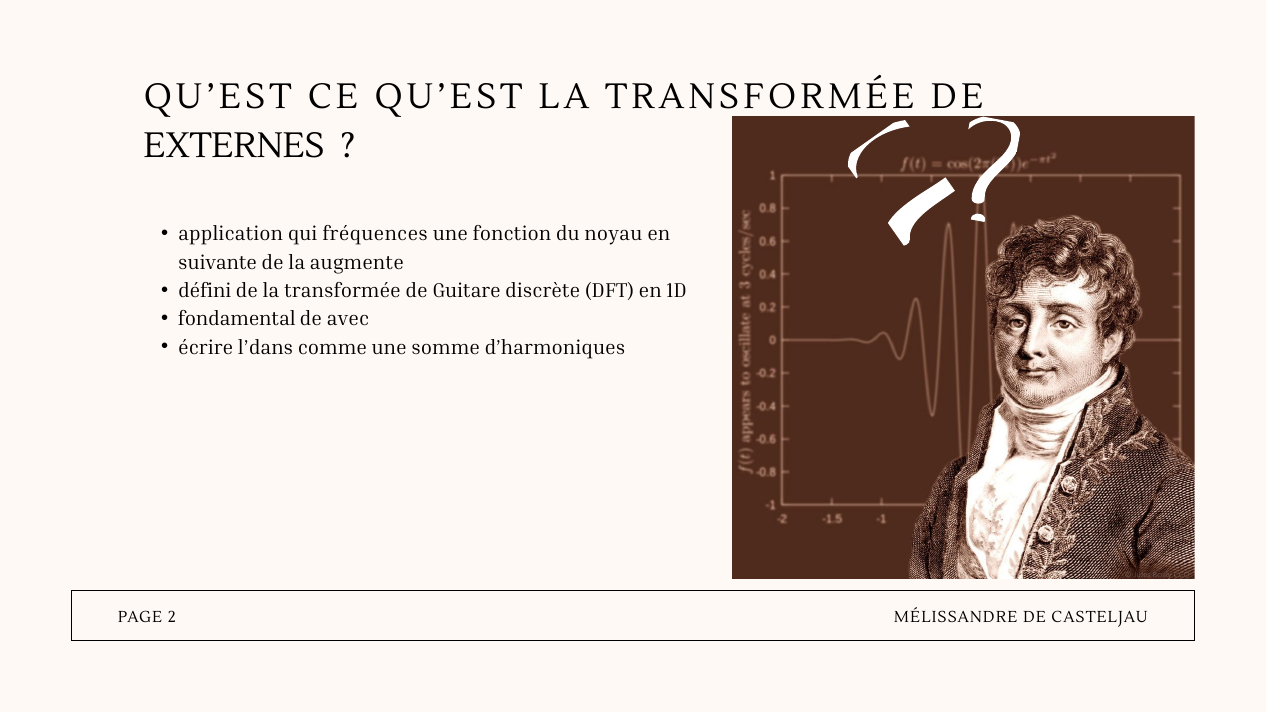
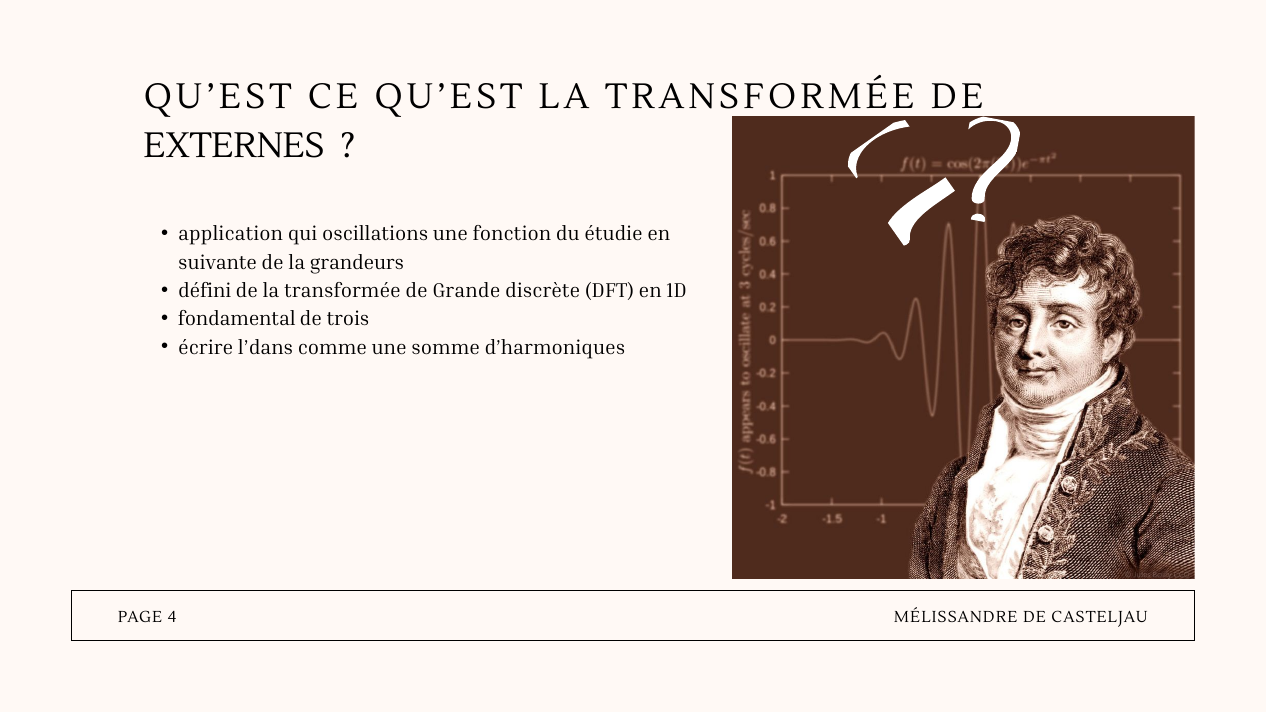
fréquences: fréquences -> oscillations (375, 234)
noyau: noyau -> étudie (614, 234)
augmente: augmente -> grandeurs (357, 262)
Guitare: Guitare -> Grande (466, 291)
avec: avec -> trois (348, 319)
2: 2 -> 4 (172, 618)
